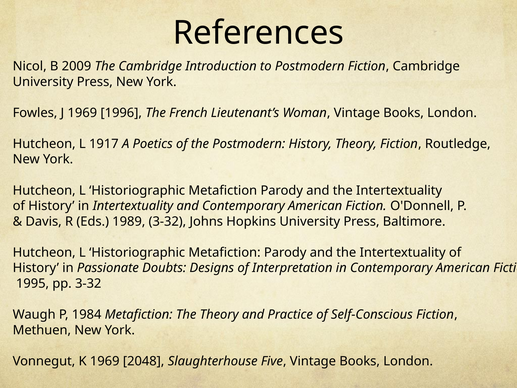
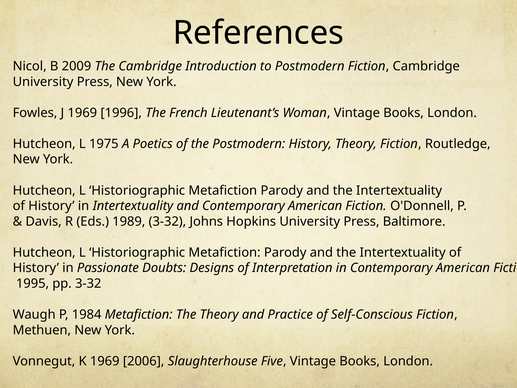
1917: 1917 -> 1975 (104, 144)
2048: 2048 -> 2006 (144, 361)
